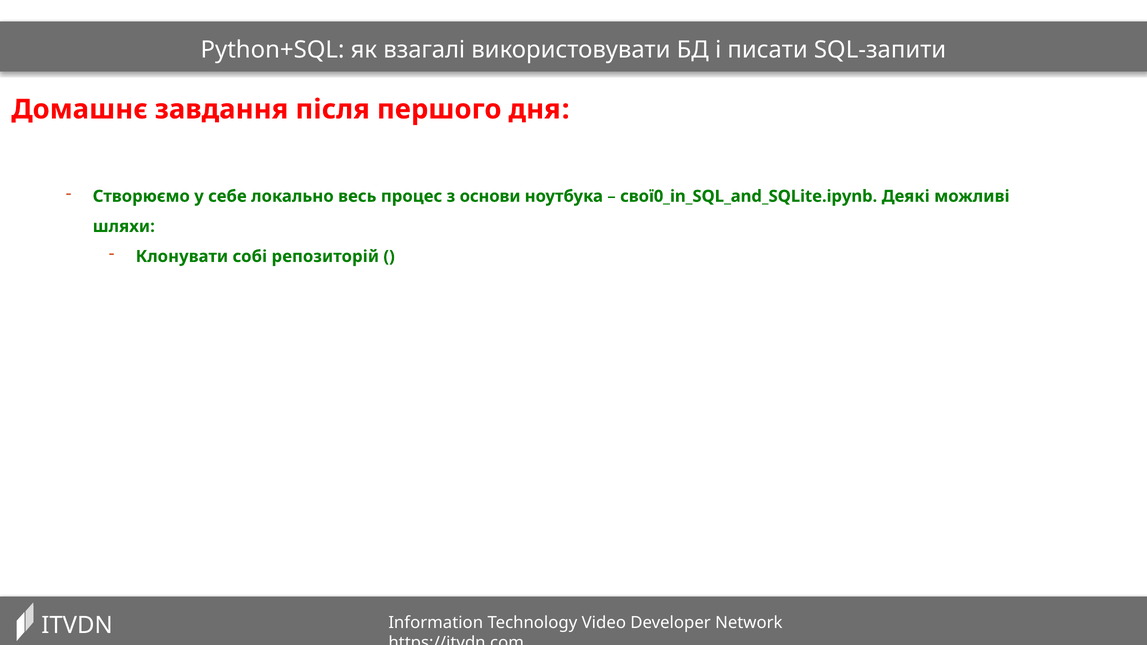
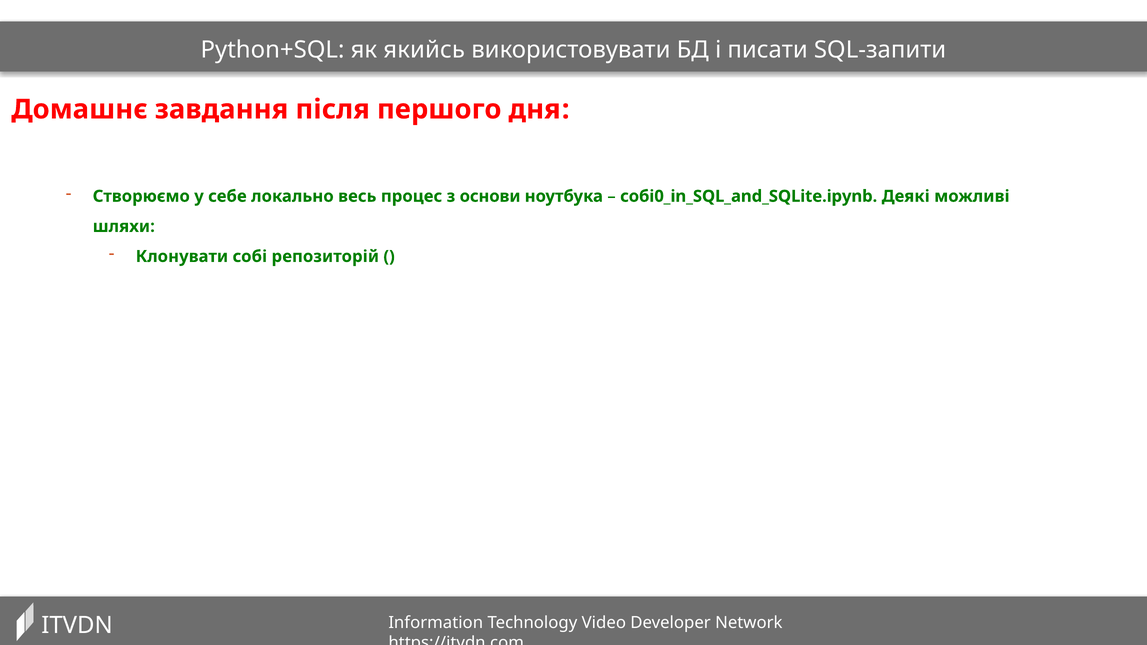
взагалі: взагалі -> якийсь (424, 50)
свої0_in_SQL_and_SQLite.ipynb: свої0_in_SQL_and_SQLite.ipynb -> собі0_in_SQL_and_SQLite.ipynb (749, 196)
